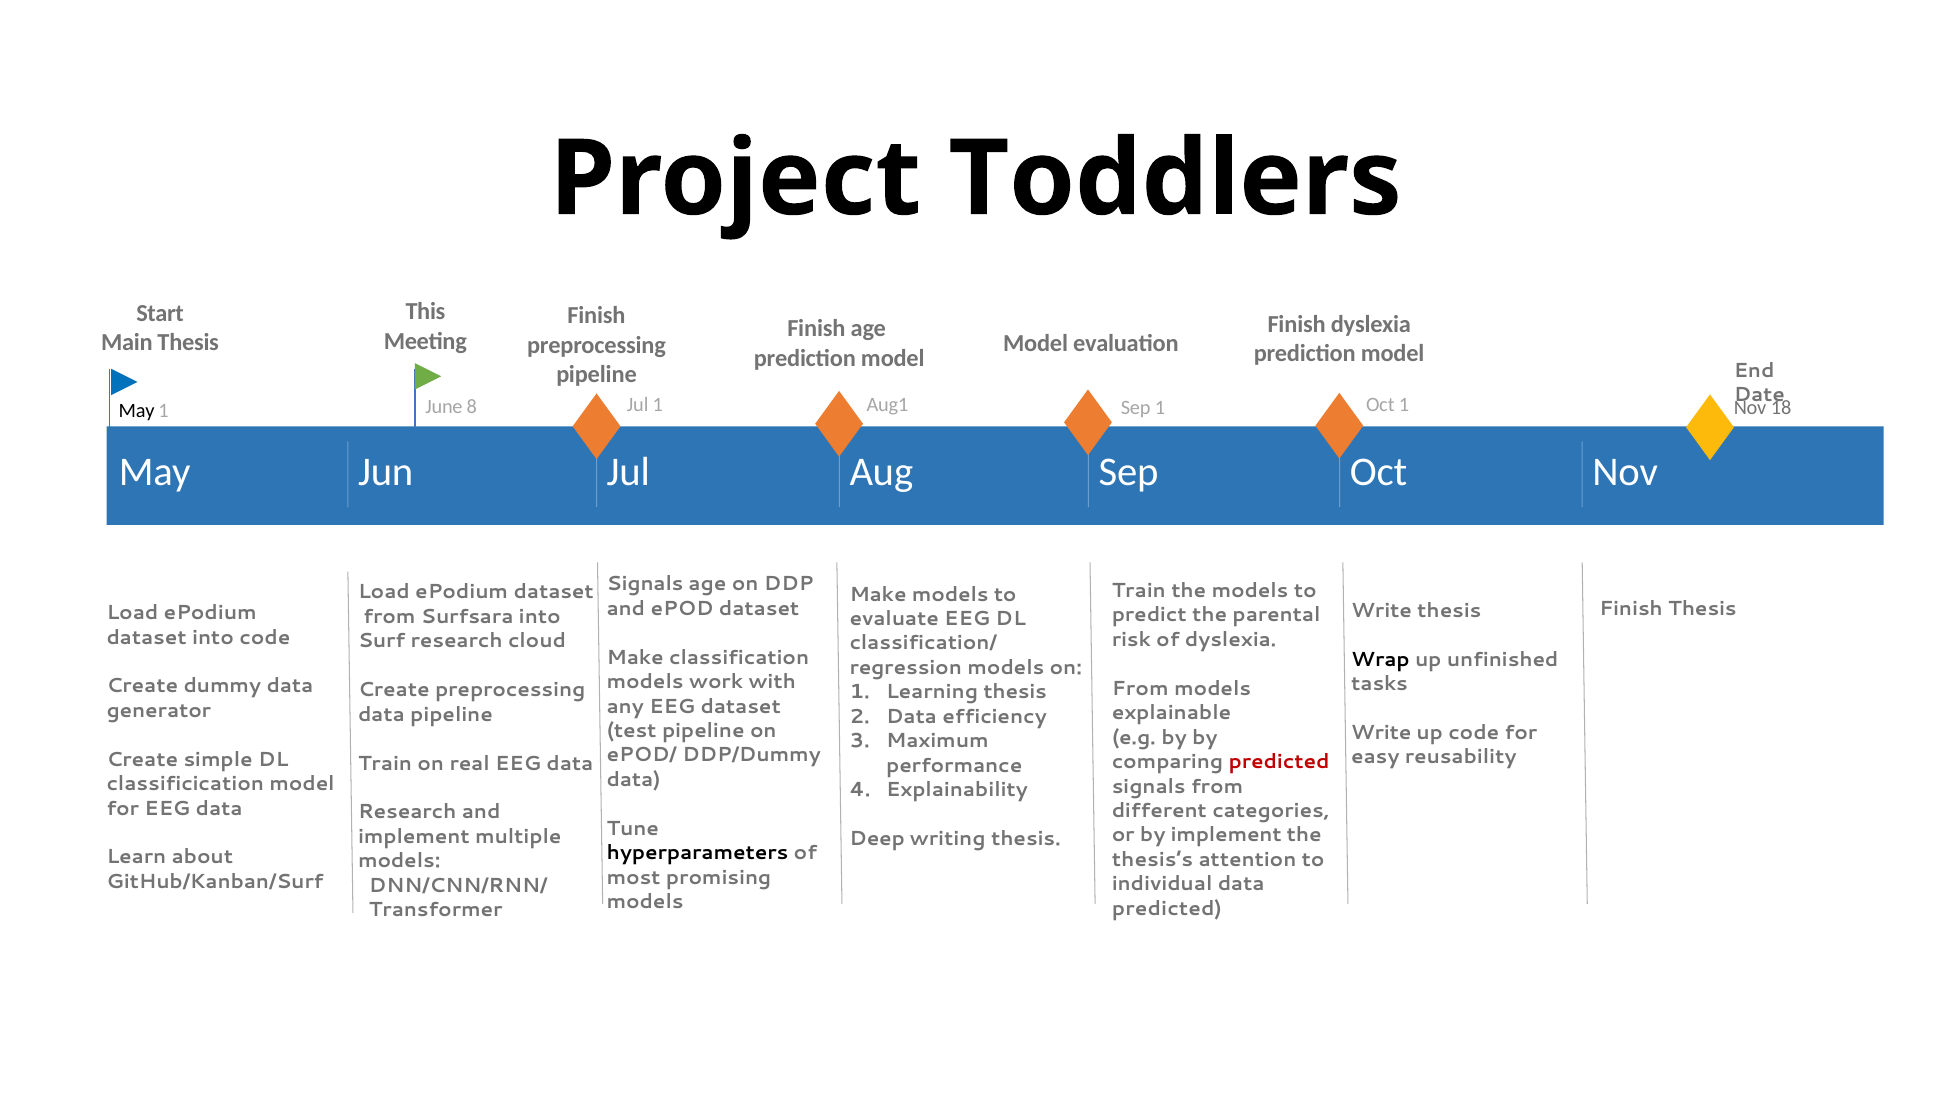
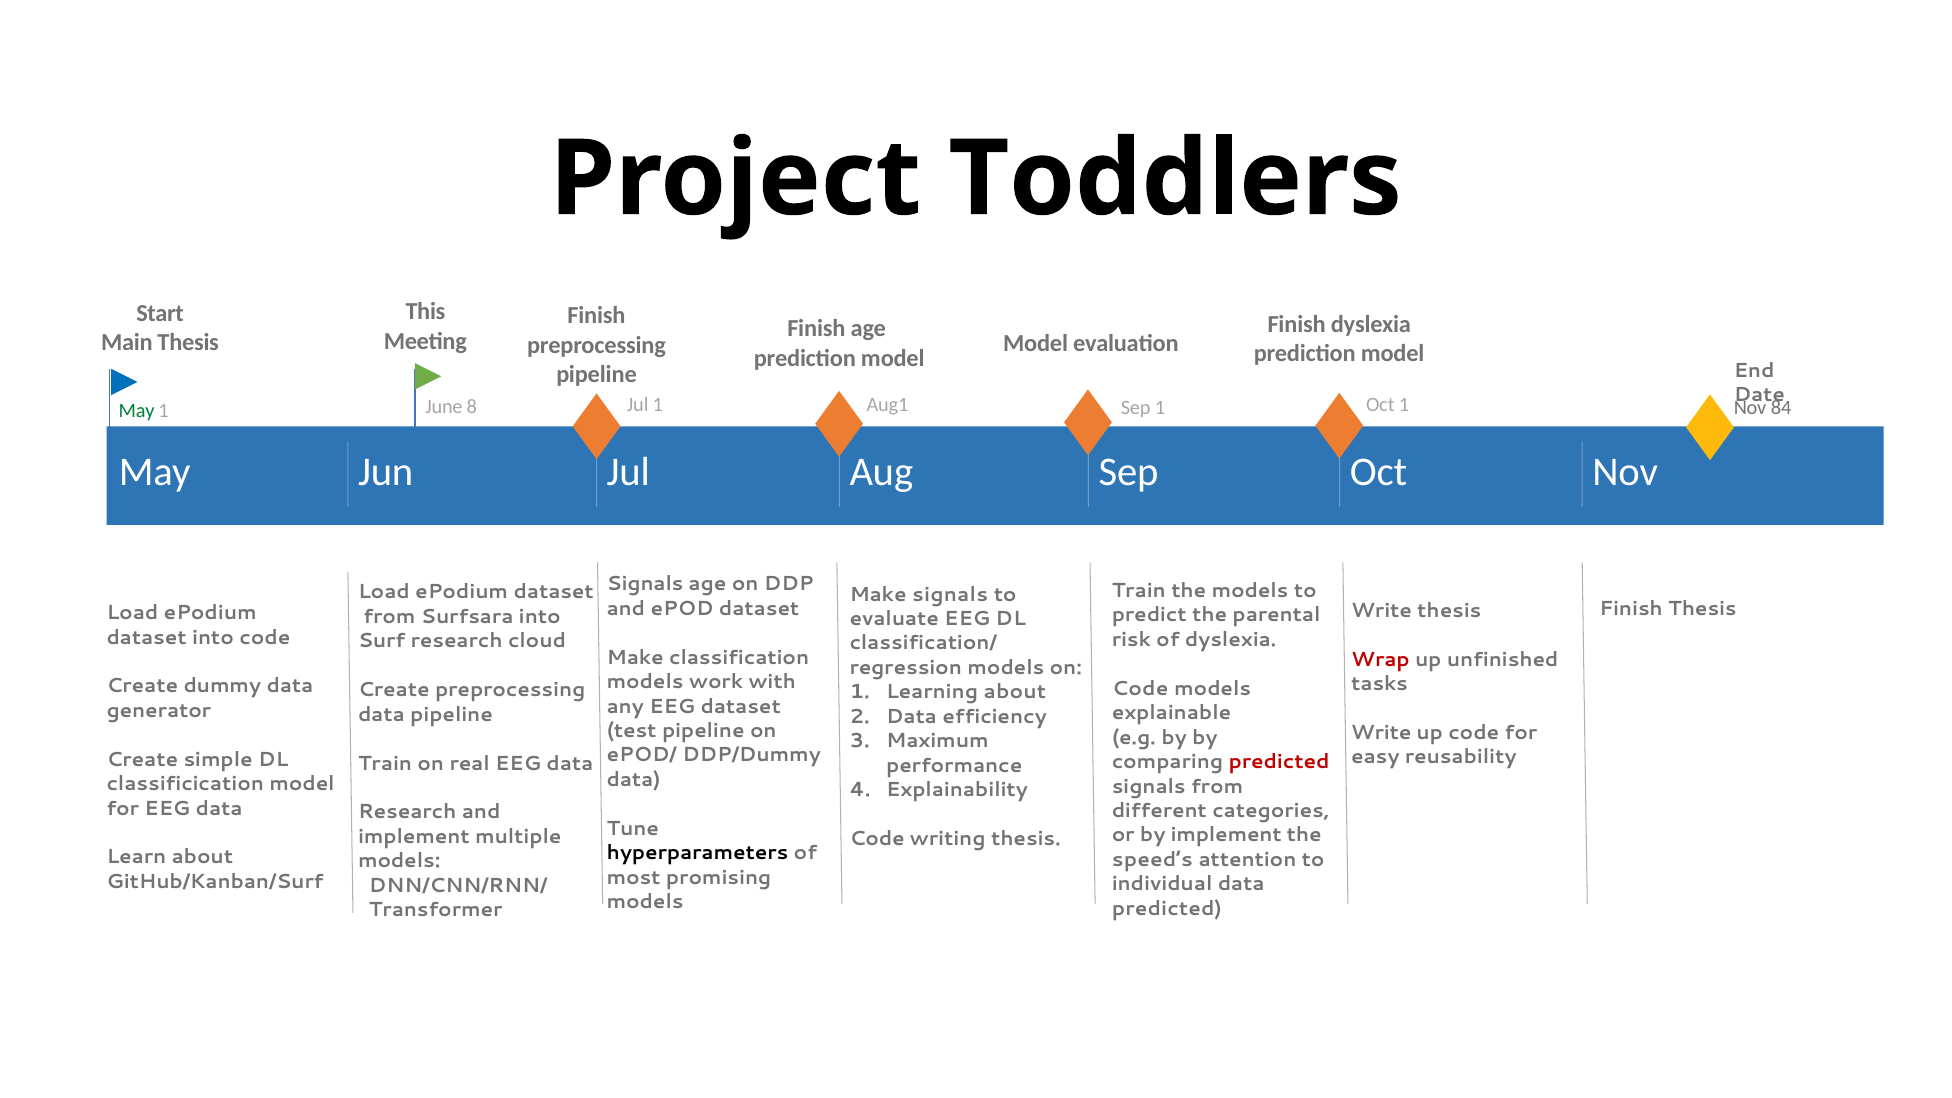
18: 18 -> 84 (1781, 408)
May colour: black -> green (137, 410)
Make models: models -> signals (950, 594)
Wrap colour: black -> red (1380, 659)
From: From -> Code (1140, 689)
Learning thesis: thesis -> about (1015, 692)
Deep: Deep -> Code (877, 839)
thesis’s: thesis’s -> speed’s (1152, 860)
